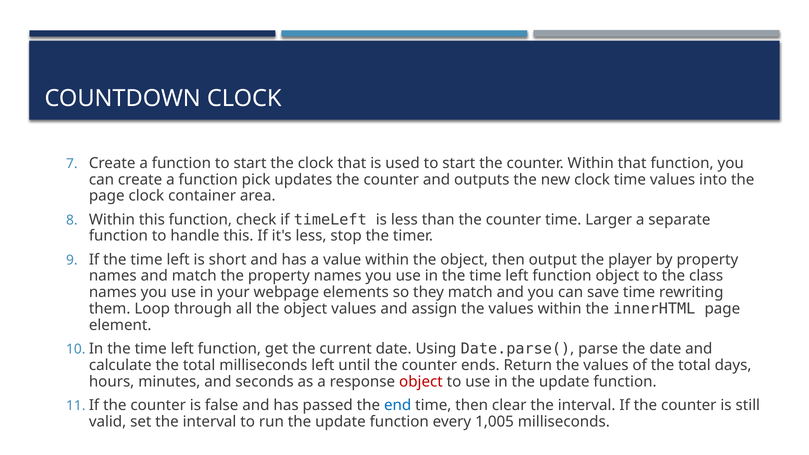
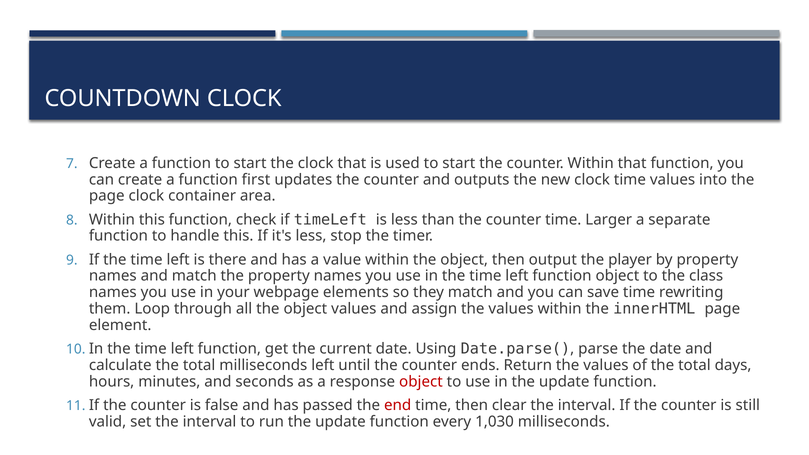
pick: pick -> first (256, 180)
short: short -> there (228, 260)
end colour: blue -> red (398, 405)
1,005: 1,005 -> 1,030 (495, 422)
